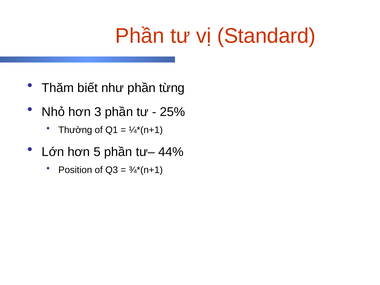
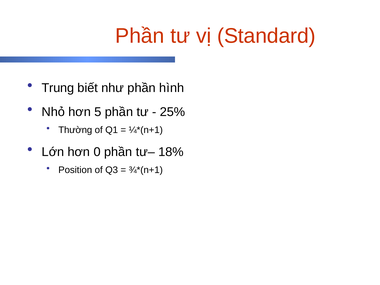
Thăm: Thăm -> Trung (58, 88)
từng: từng -> hình (172, 88)
3: 3 -> 5 (98, 112)
5: 5 -> 0 (97, 152)
44%: 44% -> 18% (171, 152)
